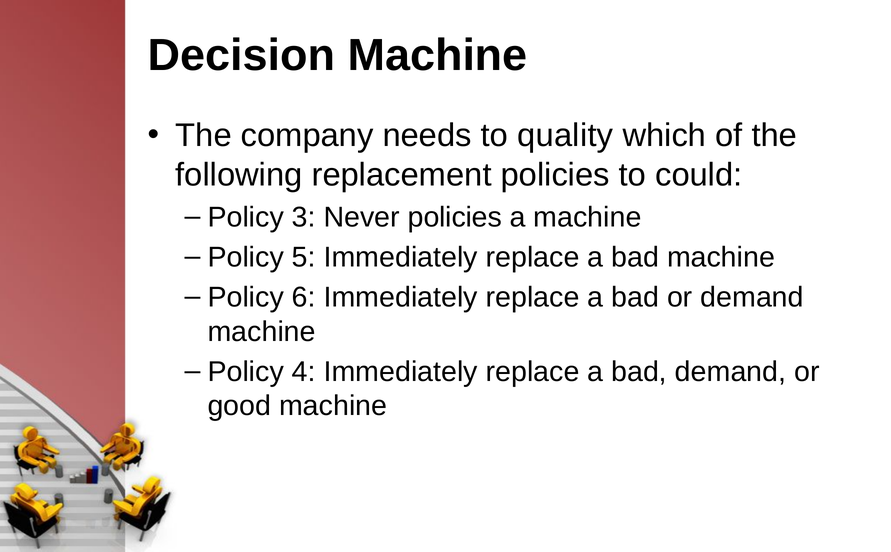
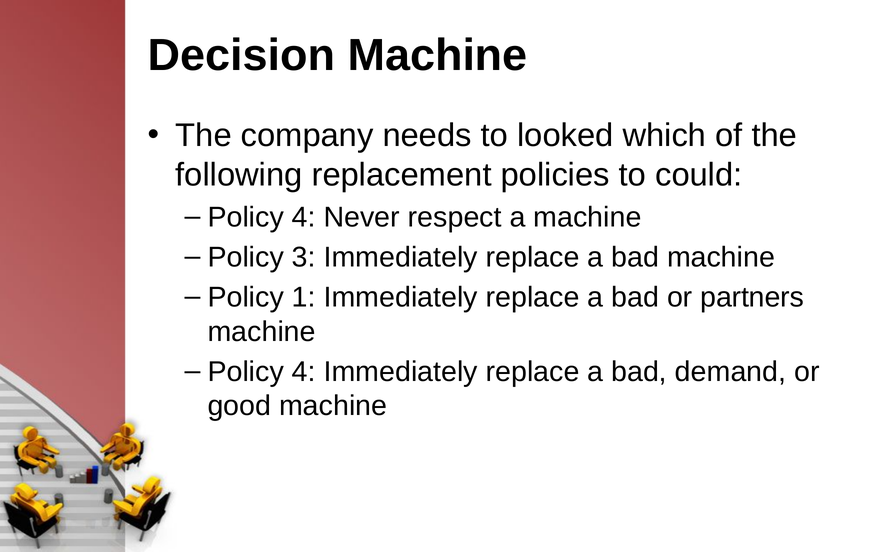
quality: quality -> looked (565, 136)
3: 3 -> 4 (304, 217)
Never policies: policies -> respect (455, 217)
5: 5 -> 3 (304, 257)
6: 6 -> 1 (304, 298)
or demand: demand -> partners (752, 298)
